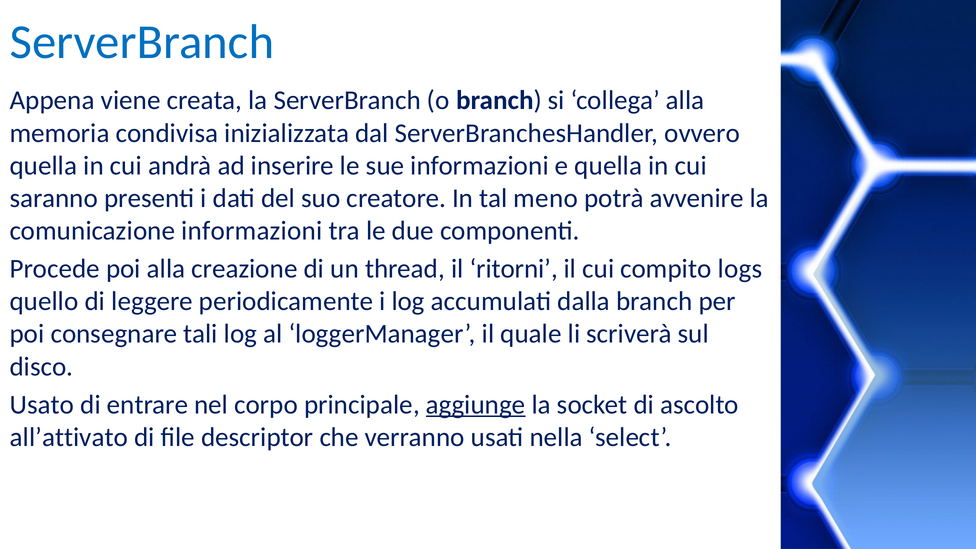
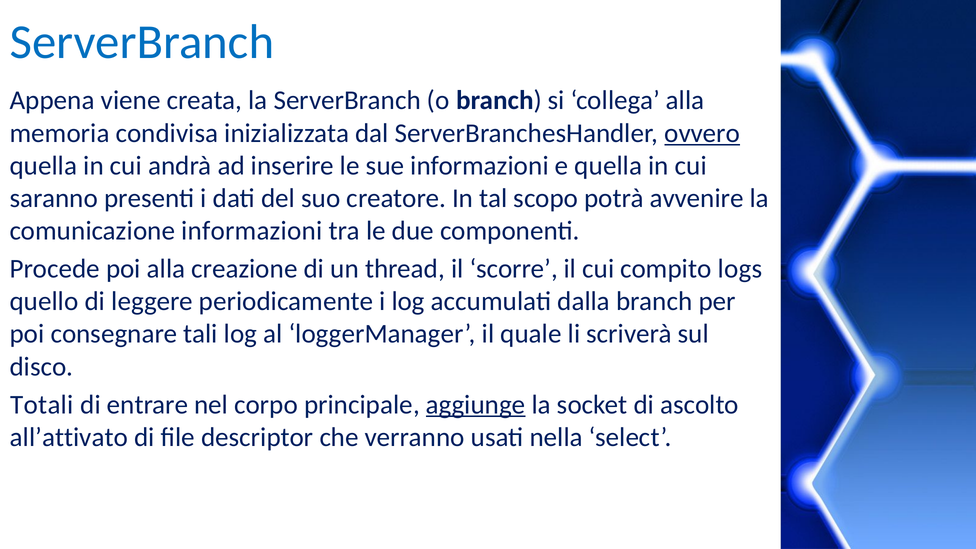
ovvero underline: none -> present (702, 133)
meno: meno -> scopo (546, 198)
ritorni: ritorni -> scorre (514, 269)
Usato: Usato -> Totali (42, 405)
